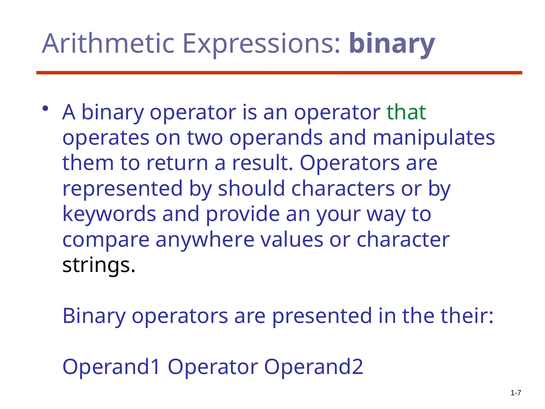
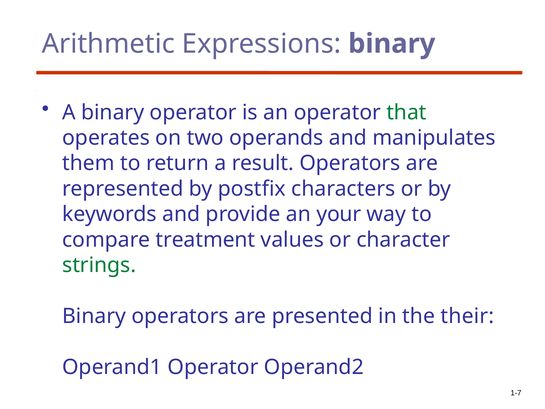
should: should -> postfix (252, 189)
anywhere: anywhere -> treatment (205, 240)
strings colour: black -> green (99, 265)
